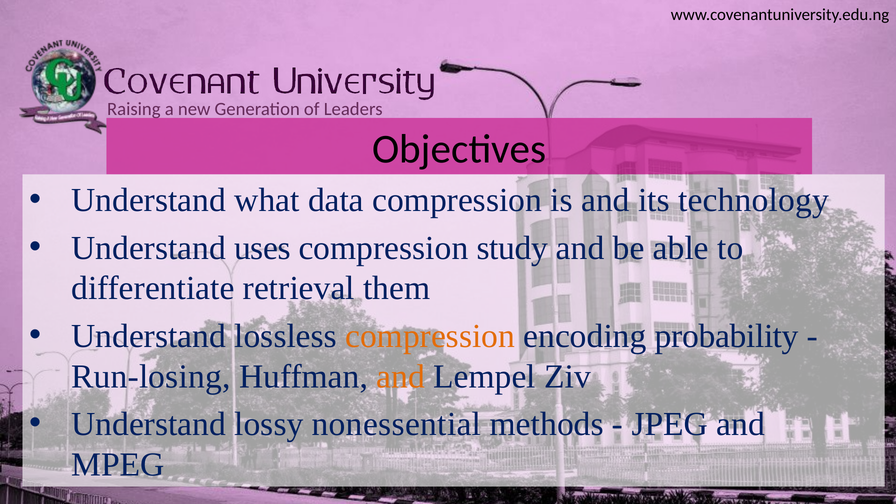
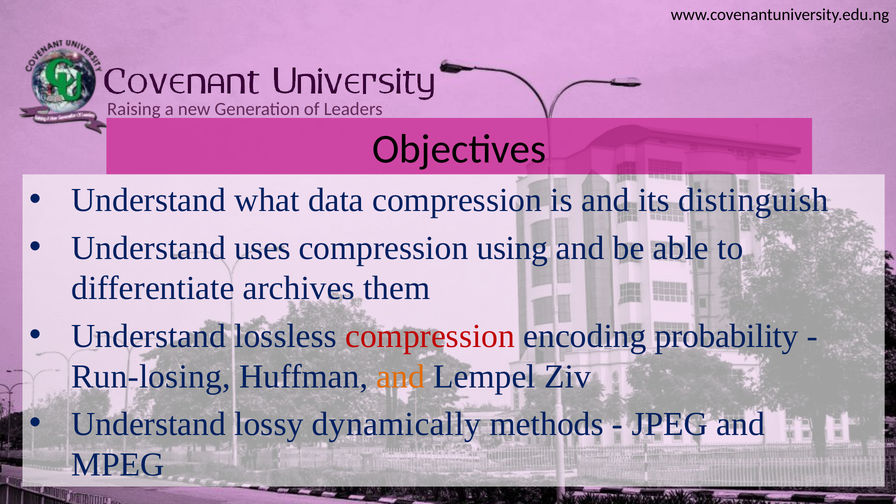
technology: technology -> distinguish (753, 200)
study: study -> using (512, 248)
retrieval: retrieval -> archives (299, 288)
compression colour: orange -> red (430, 336)
nonessential: nonessential -> dynamically (396, 424)
